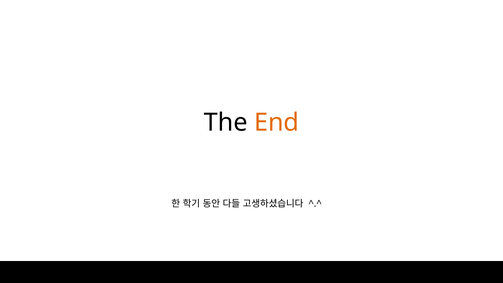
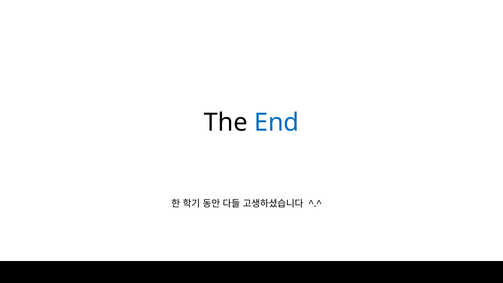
End colour: orange -> blue (277, 123)
